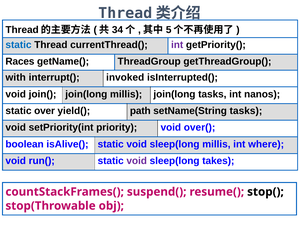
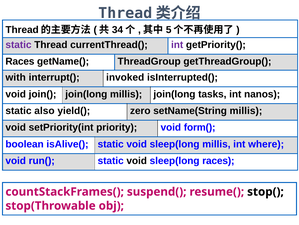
static colour: blue -> purple (18, 45)
over: over -> also (44, 110)
path: path -> zero (140, 110)
setName(String tasks: tasks -> millis (246, 110)
over(: over( -> form( (200, 127)
void colour: purple -> black (137, 160)
sleep(long takes: takes -> races (218, 160)
